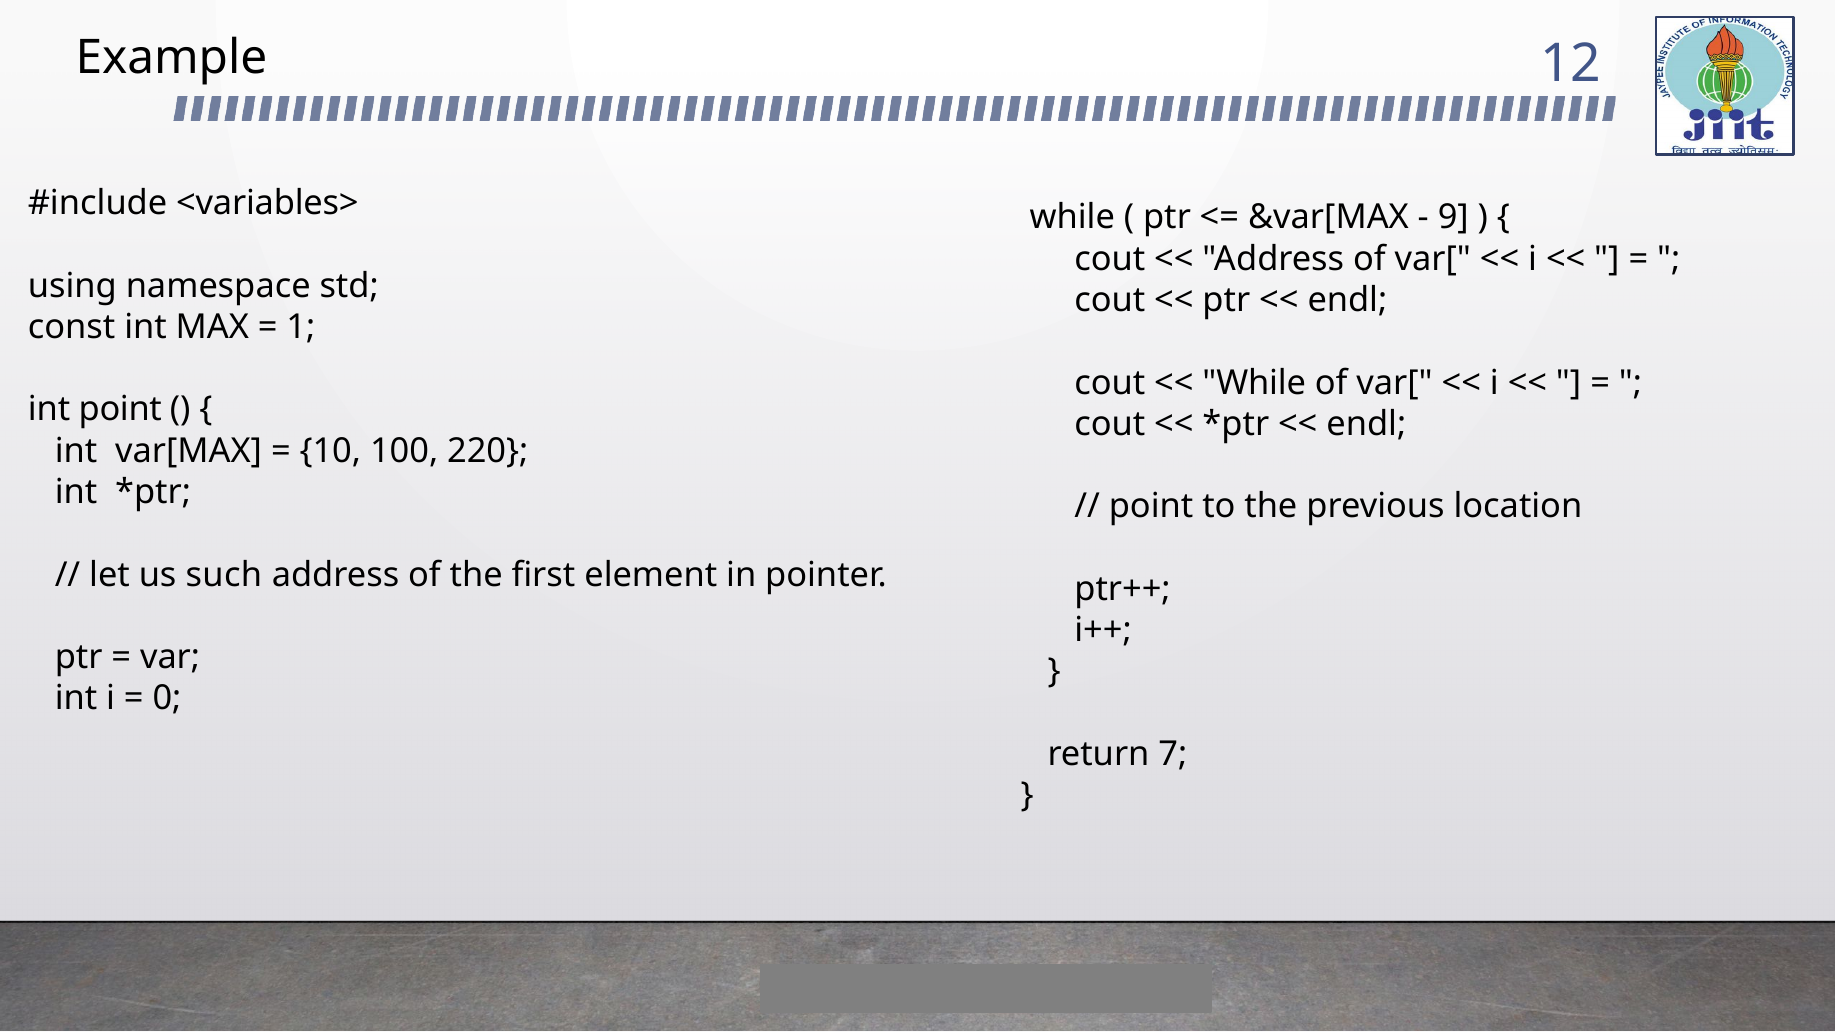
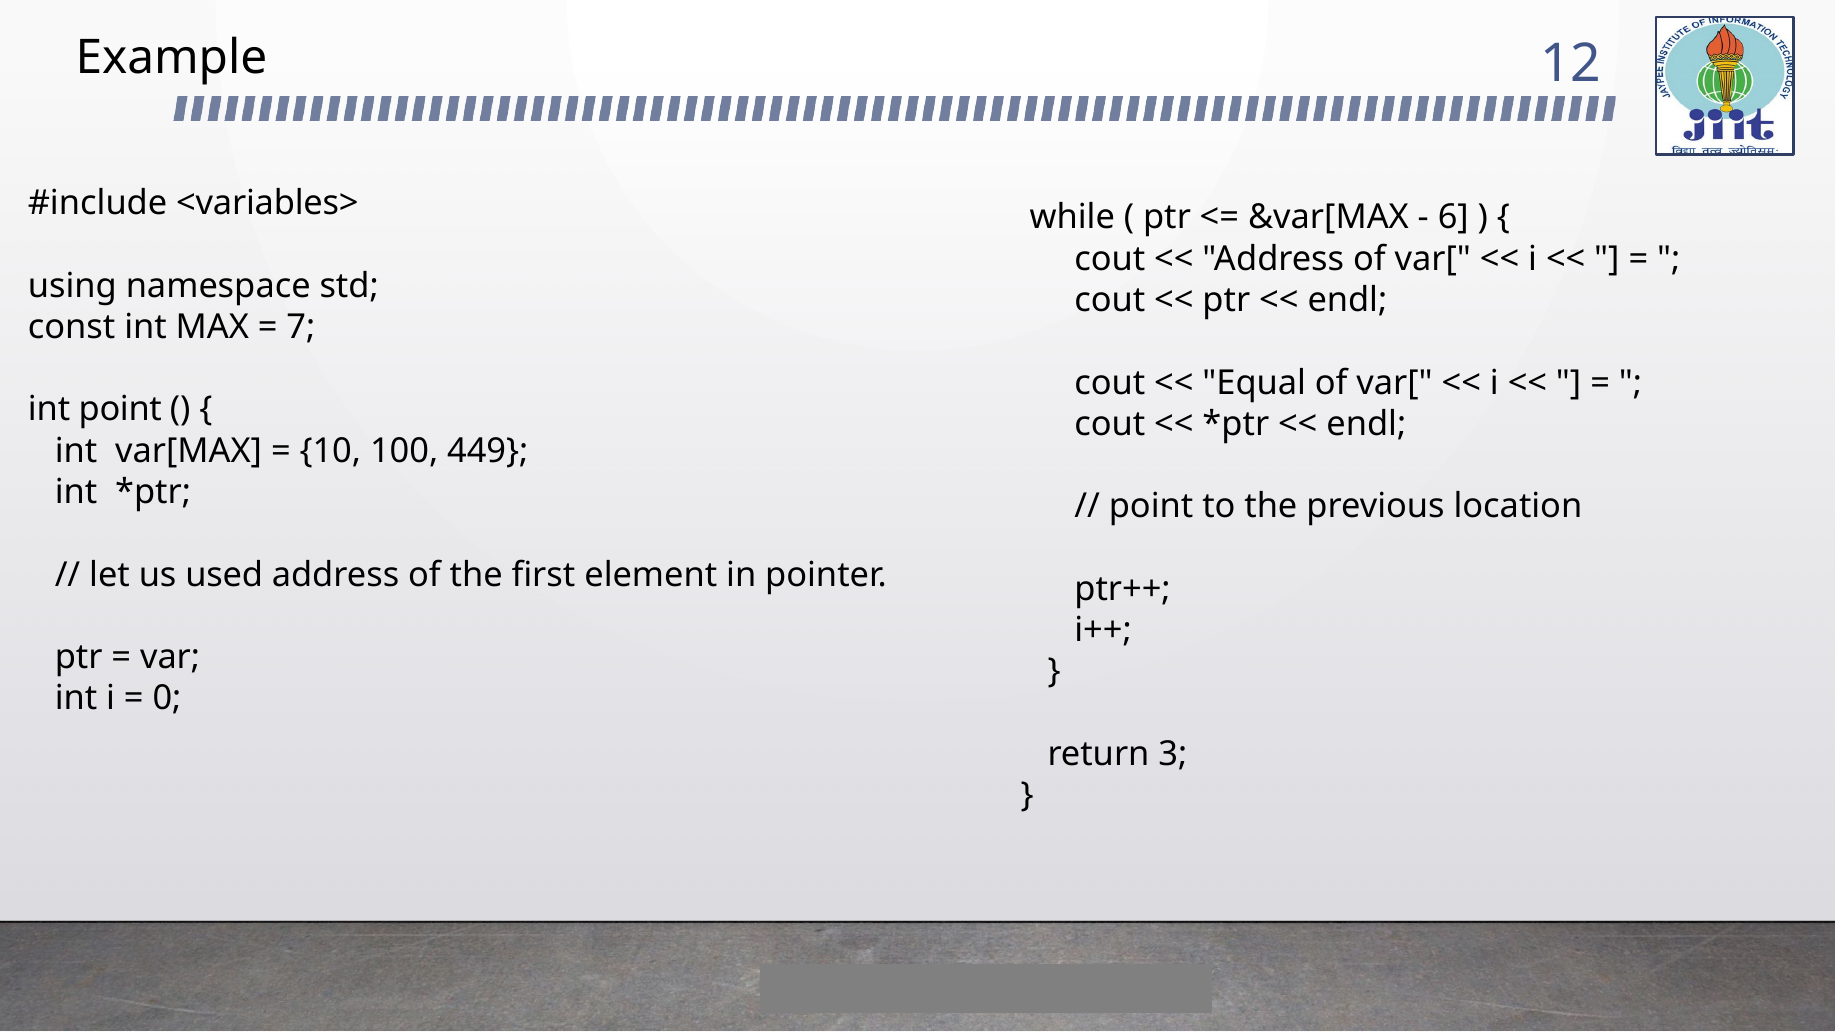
9: 9 -> 6 (1453, 218)
1: 1 -> 7 (301, 327)
While: While -> Equal (1254, 383)
220: 220 -> 449 (488, 451)
such: such -> used (224, 575)
7: 7 -> 3 (1173, 754)
